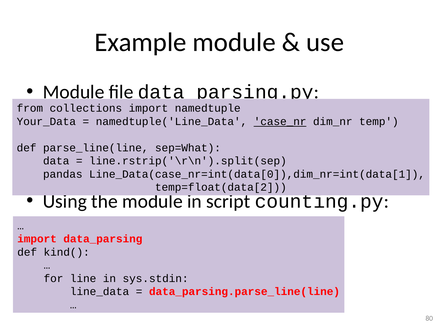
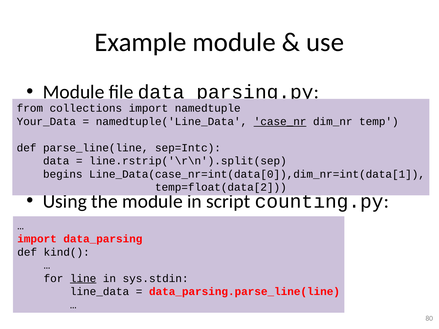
sep=What: sep=What -> sep=Intc (188, 148)
pandas: pandas -> begins (63, 174)
line underline: none -> present (83, 279)
